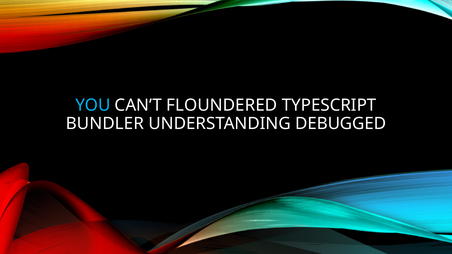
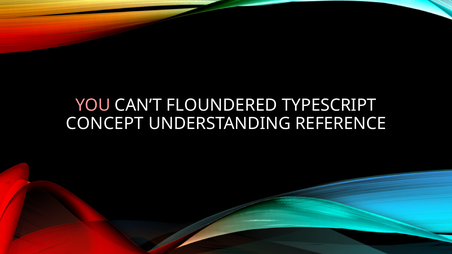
YOU colour: light blue -> pink (93, 105)
BUNDLER: BUNDLER -> CONCEPT (105, 124)
DEBUGGED: DEBUGGED -> REFERENCE (341, 124)
